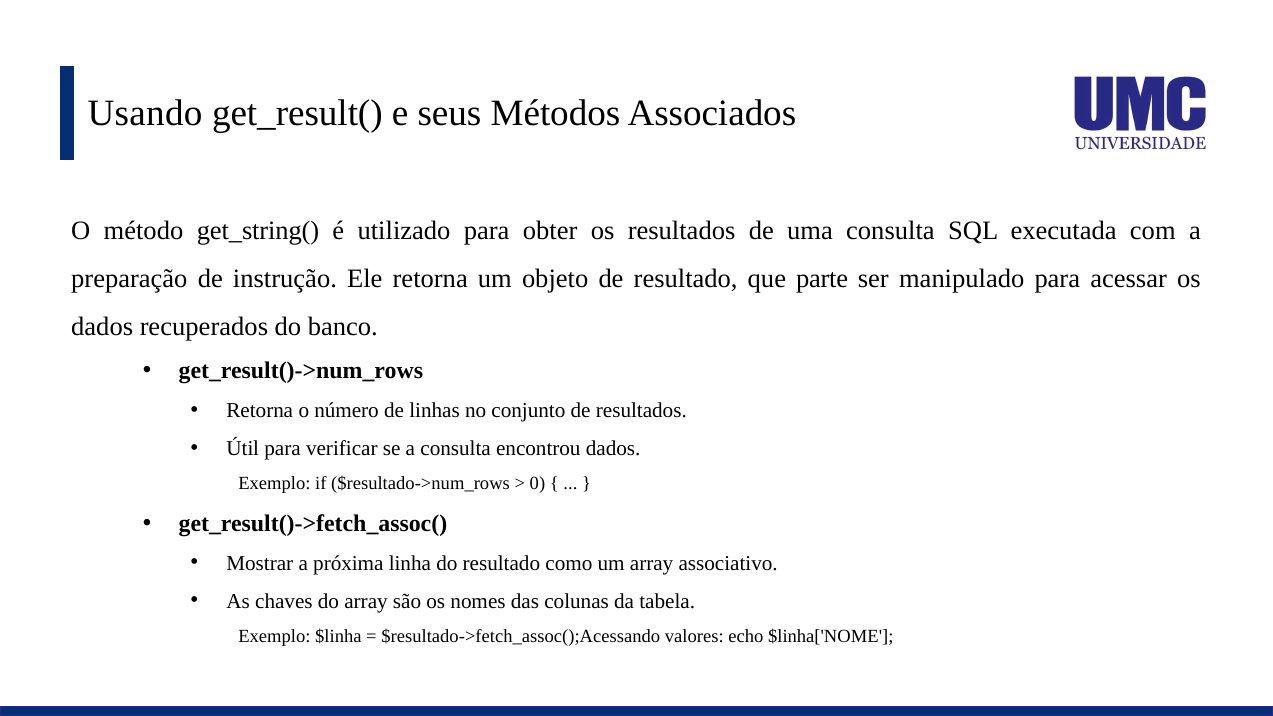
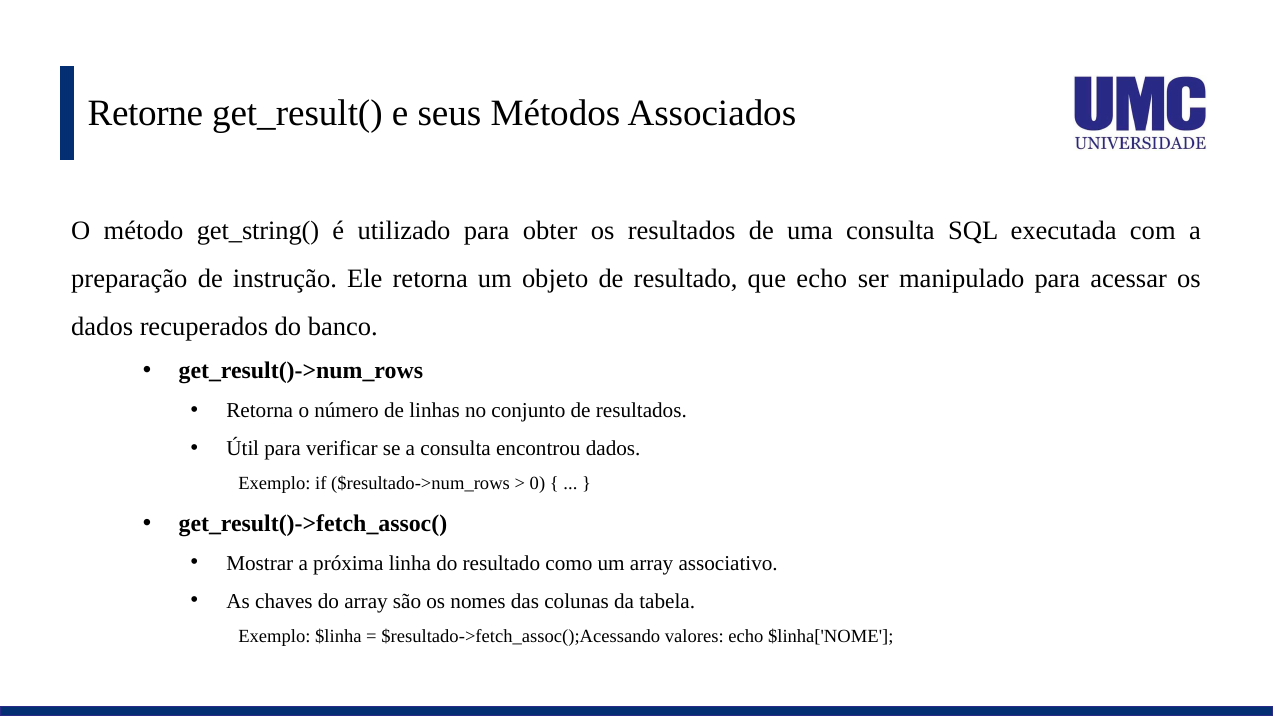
Usando: Usando -> Retorne (145, 114)
que parte: parte -> echo (822, 279)
